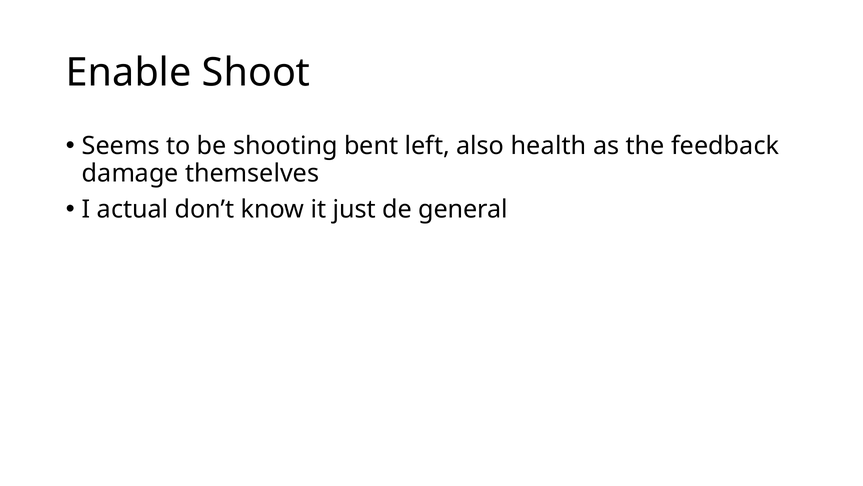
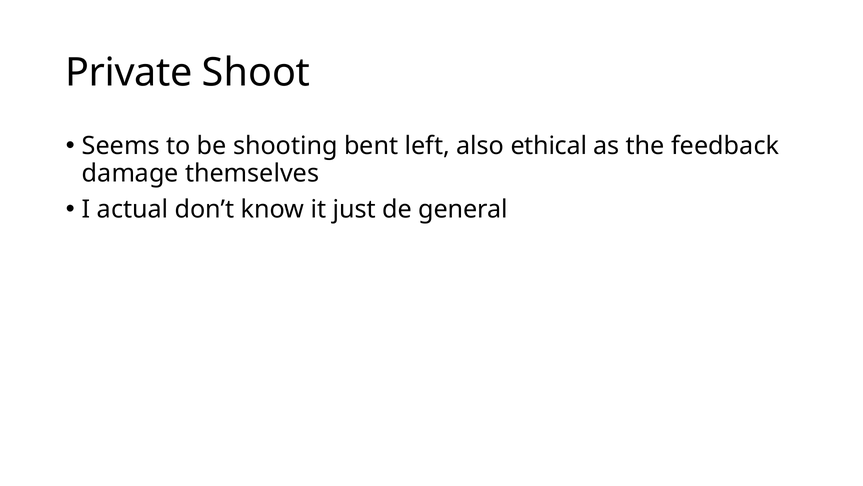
Enable: Enable -> Private (129, 72)
health: health -> ethical (549, 146)
